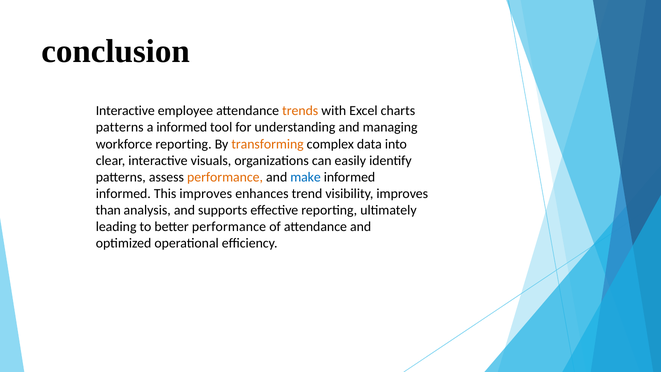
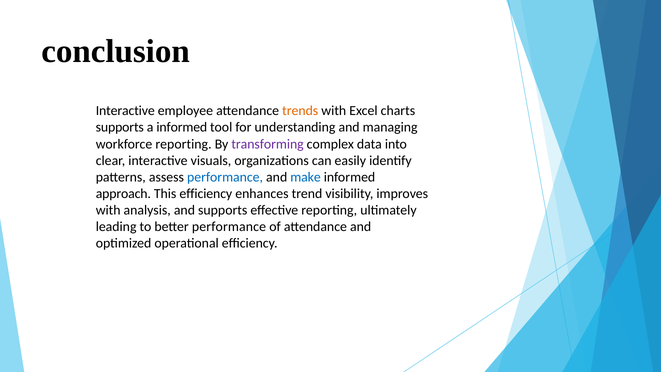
patterns: patterns -> supports (120, 127)
transforming colour: orange -> purple (268, 144)
performance colour: orange -> blue (225, 177)
informed: informed -> approach (123, 193)
This improves: improves -> efficiency (206, 193)
than: than -> with (108, 210)
